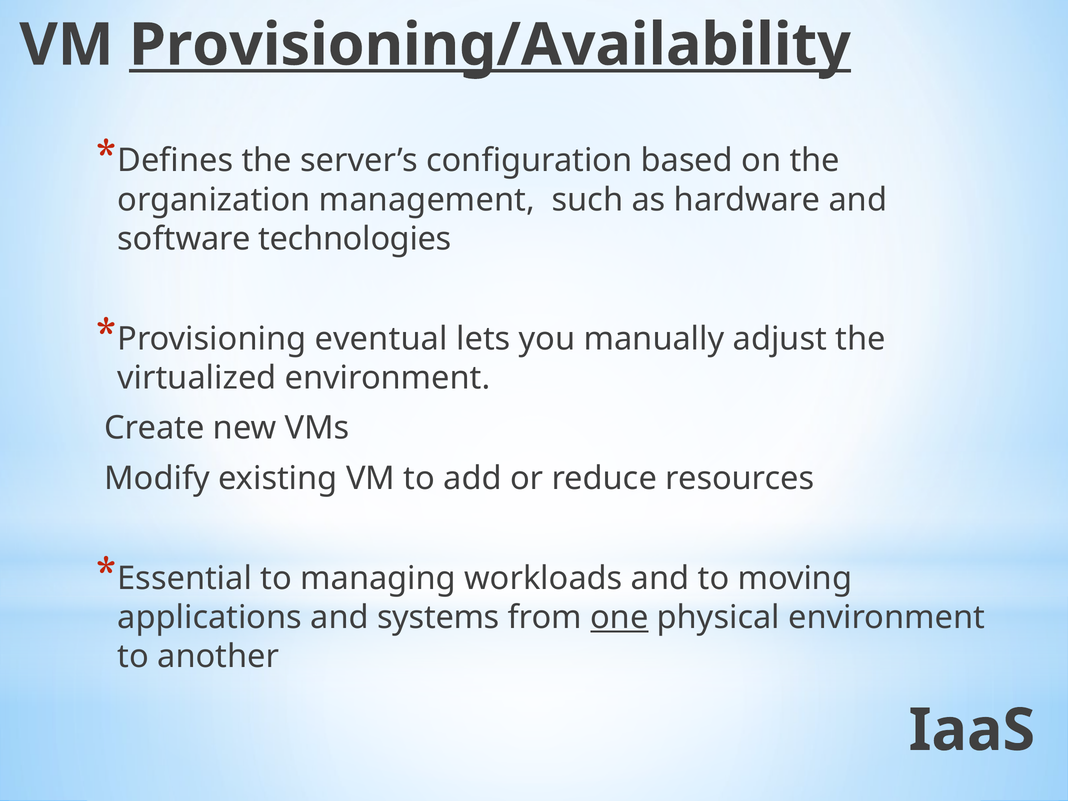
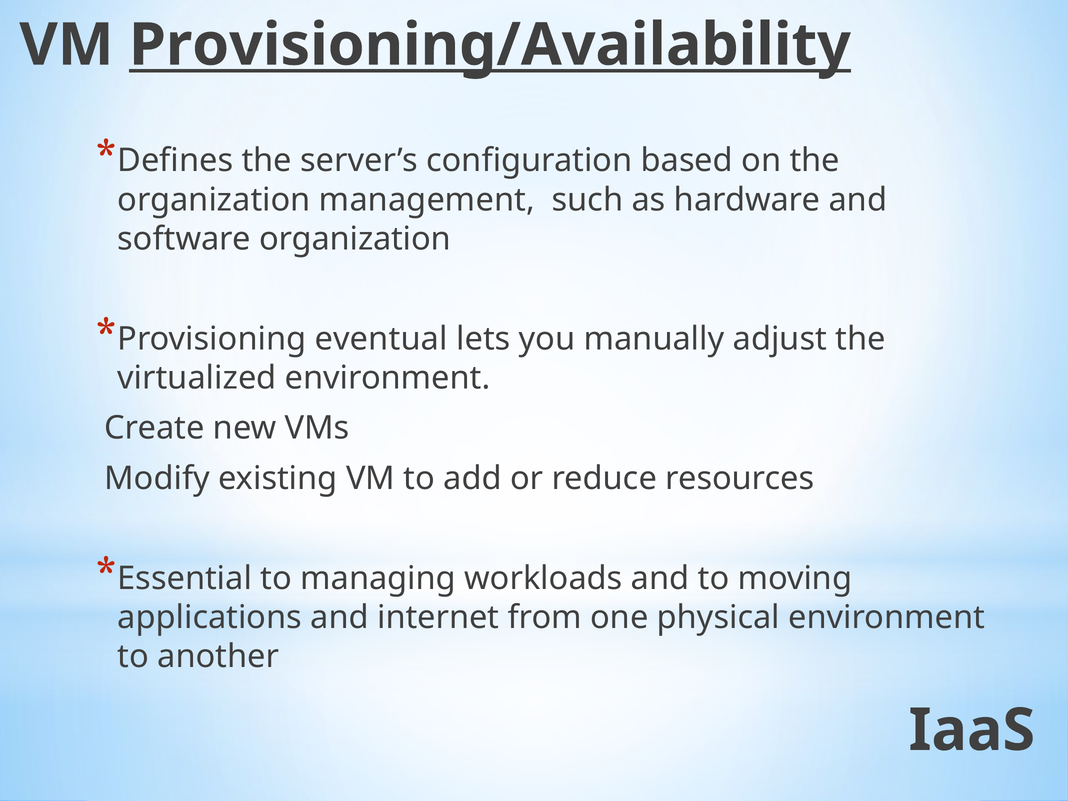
software technologies: technologies -> organization (355, 239)
systems: systems -> internet (438, 618)
one underline: present -> none (619, 618)
